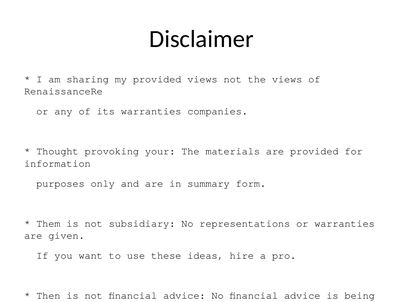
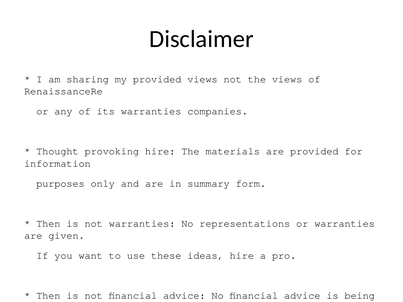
provoking your: your -> hire (160, 151)
Them: Them -> Then (48, 224)
not subsidiary: subsidiary -> warranties (142, 224)
